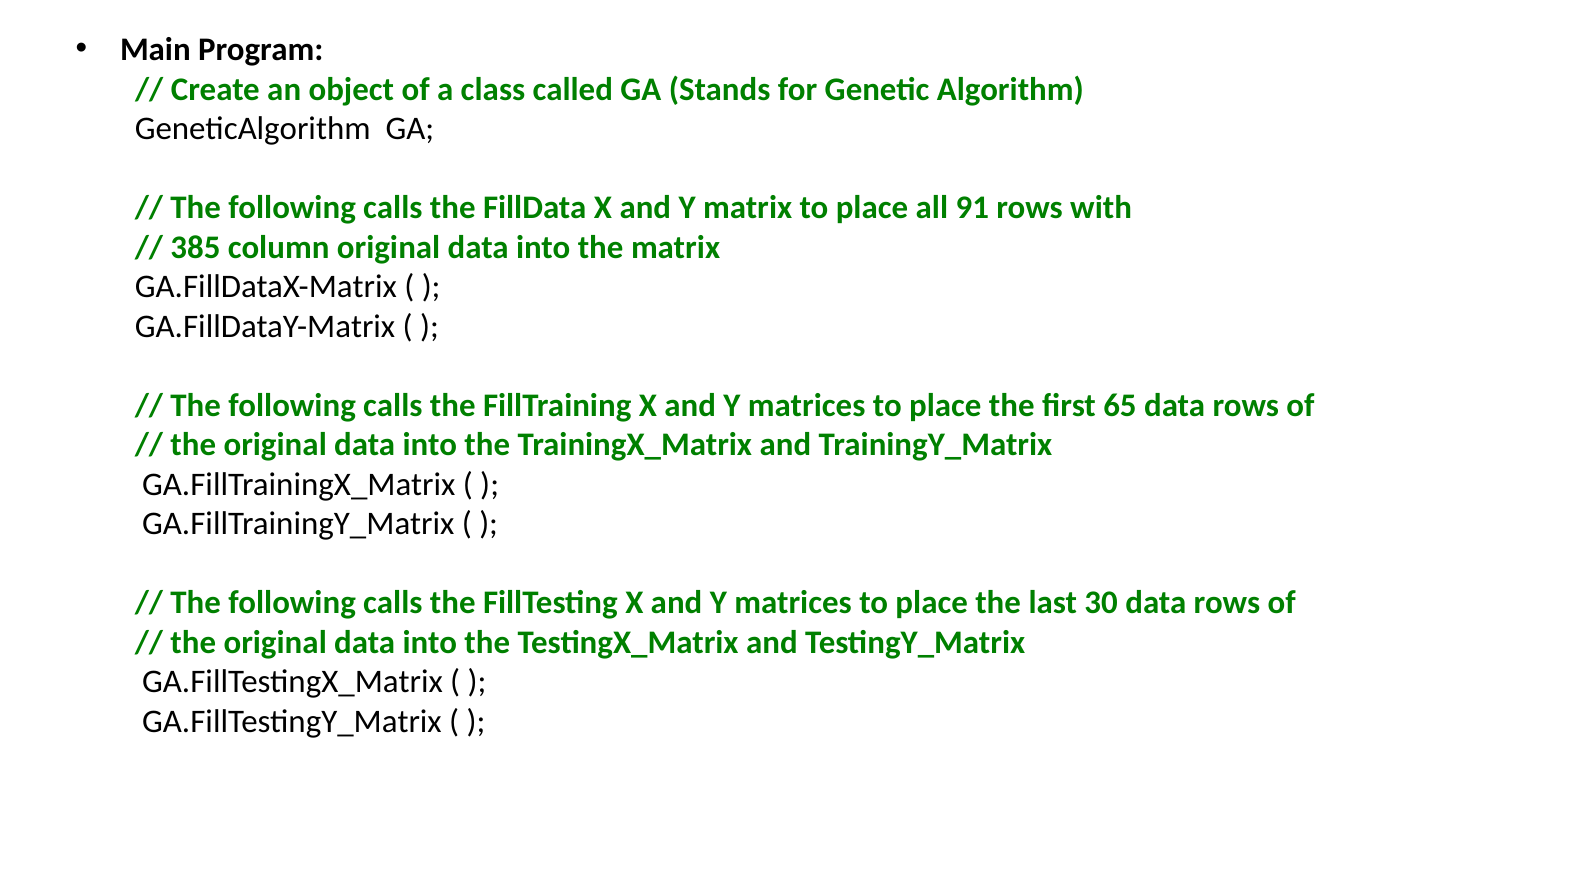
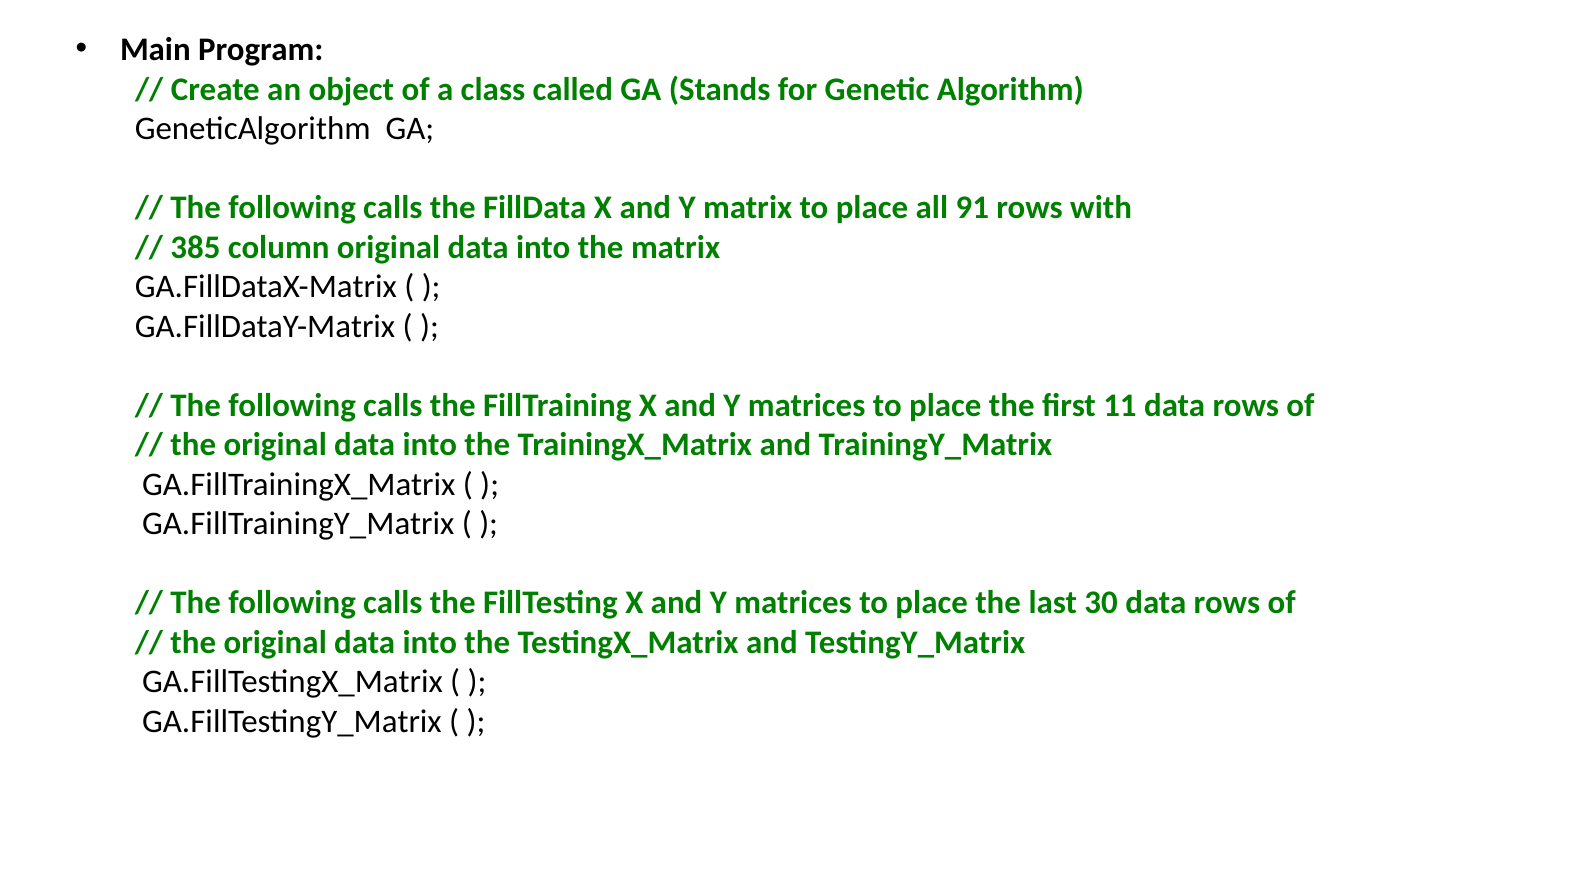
65: 65 -> 11 (1120, 405)
